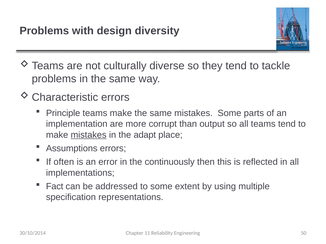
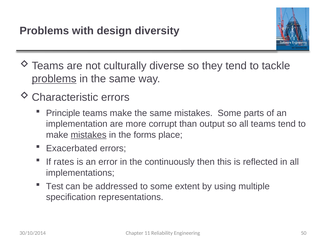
problems underline: none -> present (54, 79)
adapt: adapt -> forms (145, 135)
Assumptions: Assumptions -> Exacerbated (72, 149)
often: often -> rates (64, 162)
Fact: Fact -> Test (55, 187)
